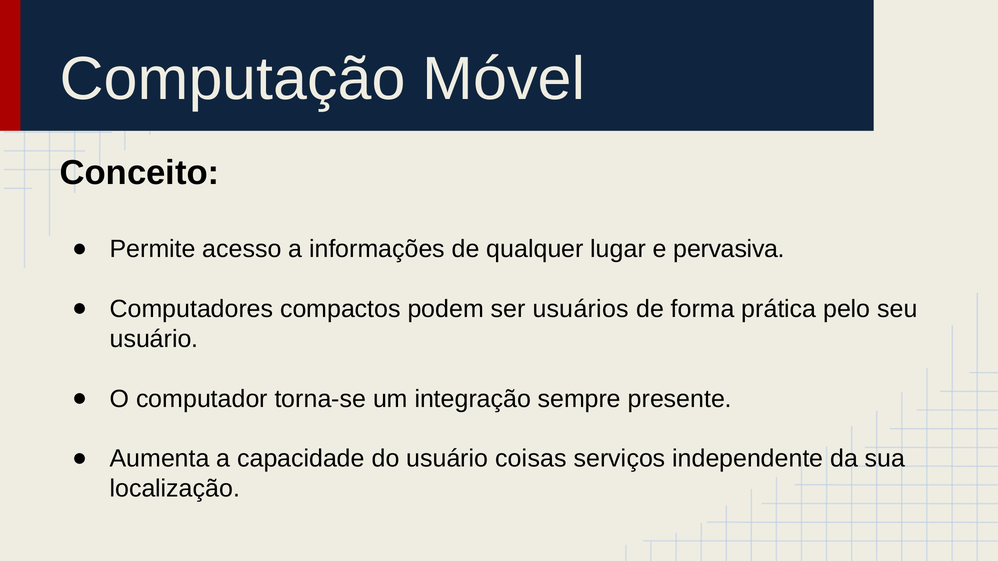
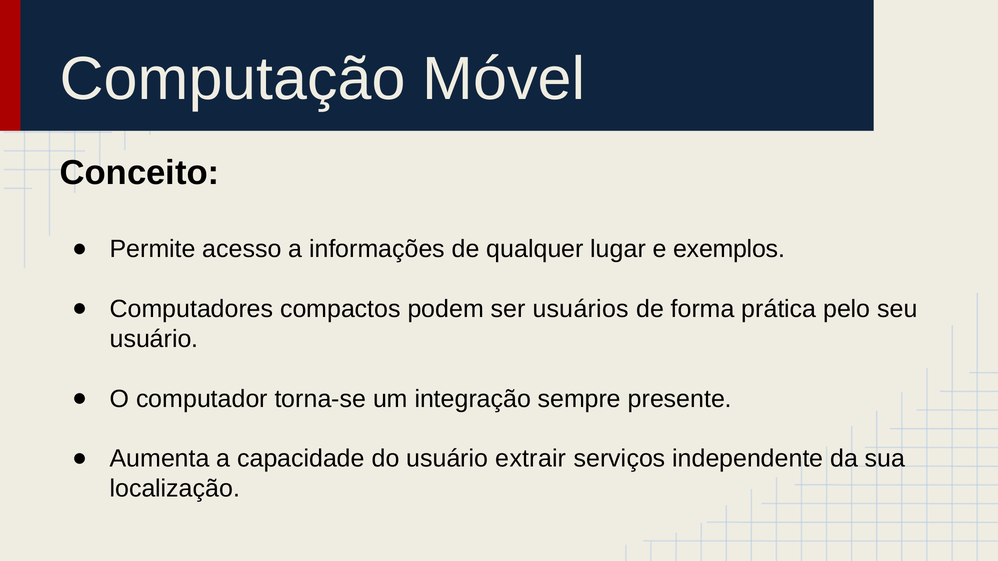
pervasiva: pervasiva -> exemplos (729, 249)
coisas: coisas -> extrair (531, 459)
